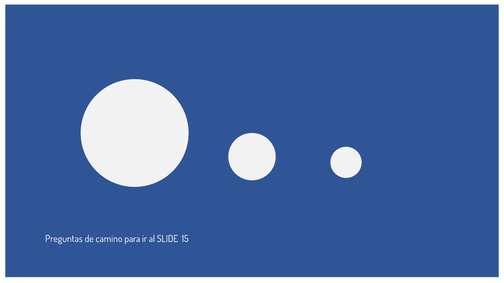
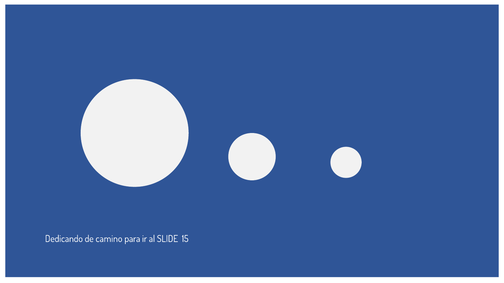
Preguntas: Preguntas -> Dedicando (64, 239)
